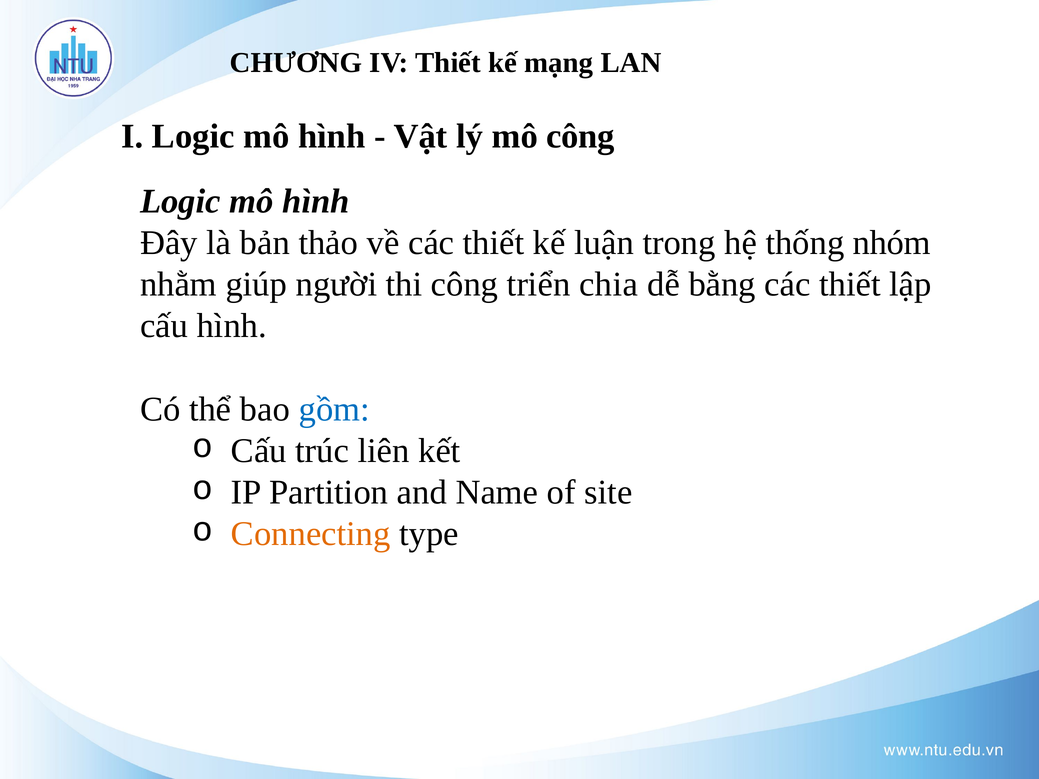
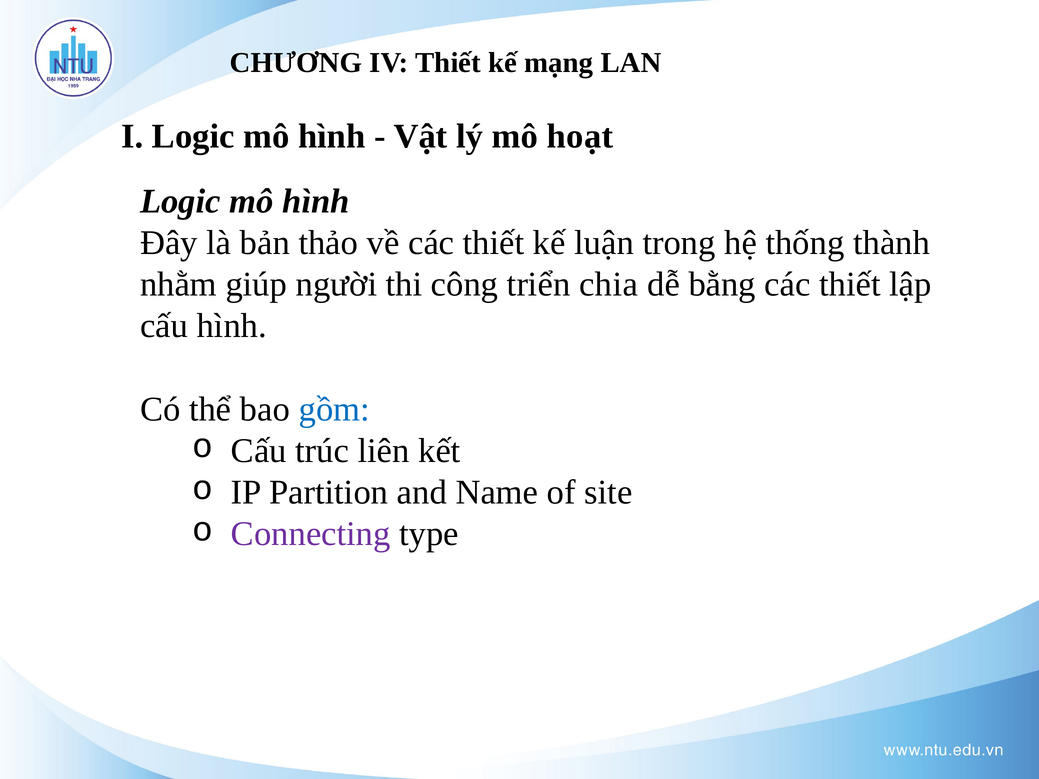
mô công: công -> hoạt (580, 136)
nhóm: nhóm -> thành (892, 243)
Connecting colour: orange -> purple (311, 534)
